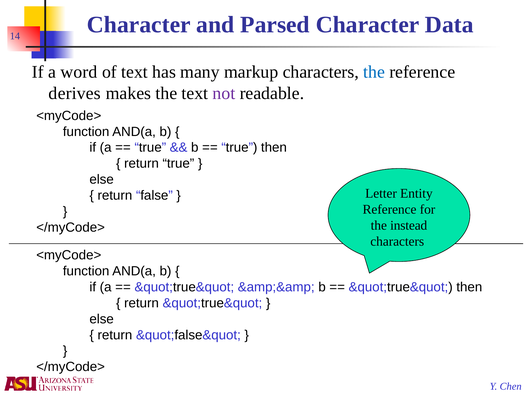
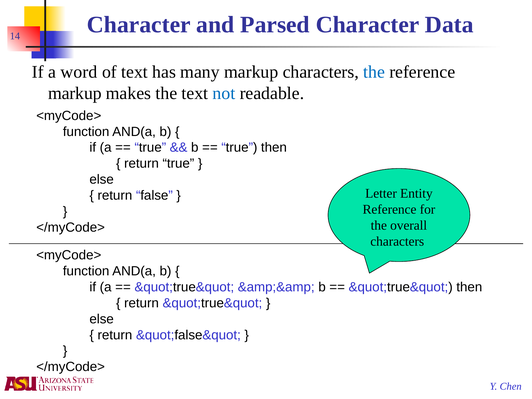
derives: derives -> markup (75, 93)
not colour: purple -> blue (224, 93)
instead: instead -> overall (409, 226)
